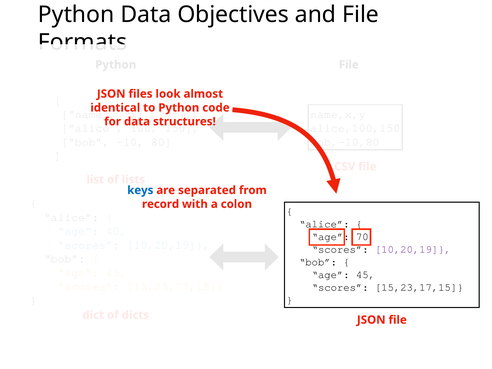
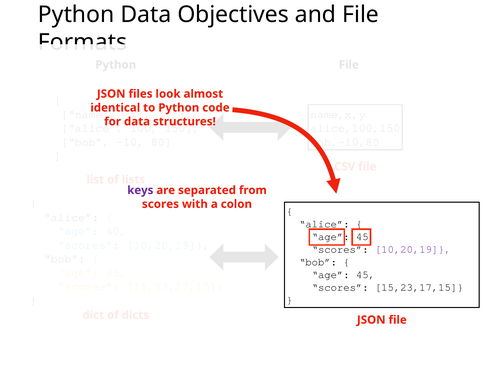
keys colour: blue -> purple (140, 190)
record: record -> scores (160, 204)
70: 70 -> 45 (365, 237)
